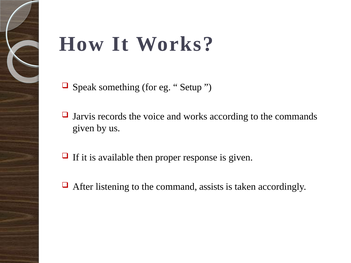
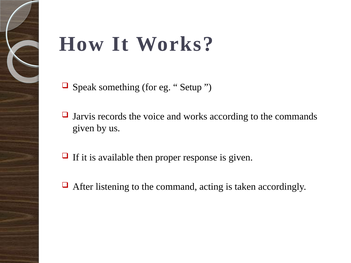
assists: assists -> acting (211, 187)
